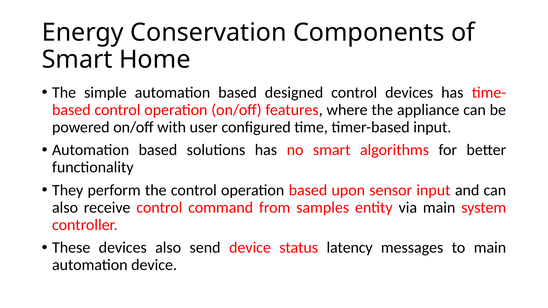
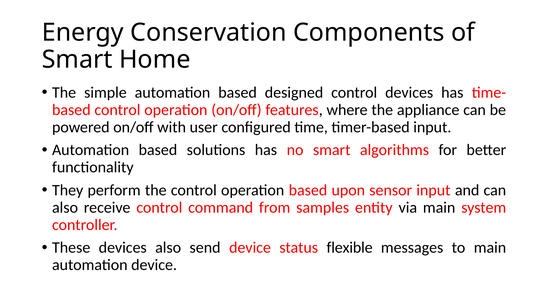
latency: latency -> flexible (350, 248)
